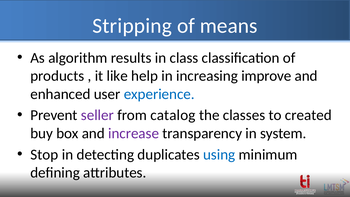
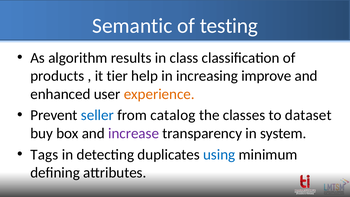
Stripping: Stripping -> Semantic (132, 26)
means: means -> testing (229, 26)
like: like -> tier (117, 76)
experience colour: blue -> orange (159, 94)
seller colour: purple -> blue (97, 115)
created: created -> dataset (308, 115)
Stop: Stop -> Tags (44, 154)
